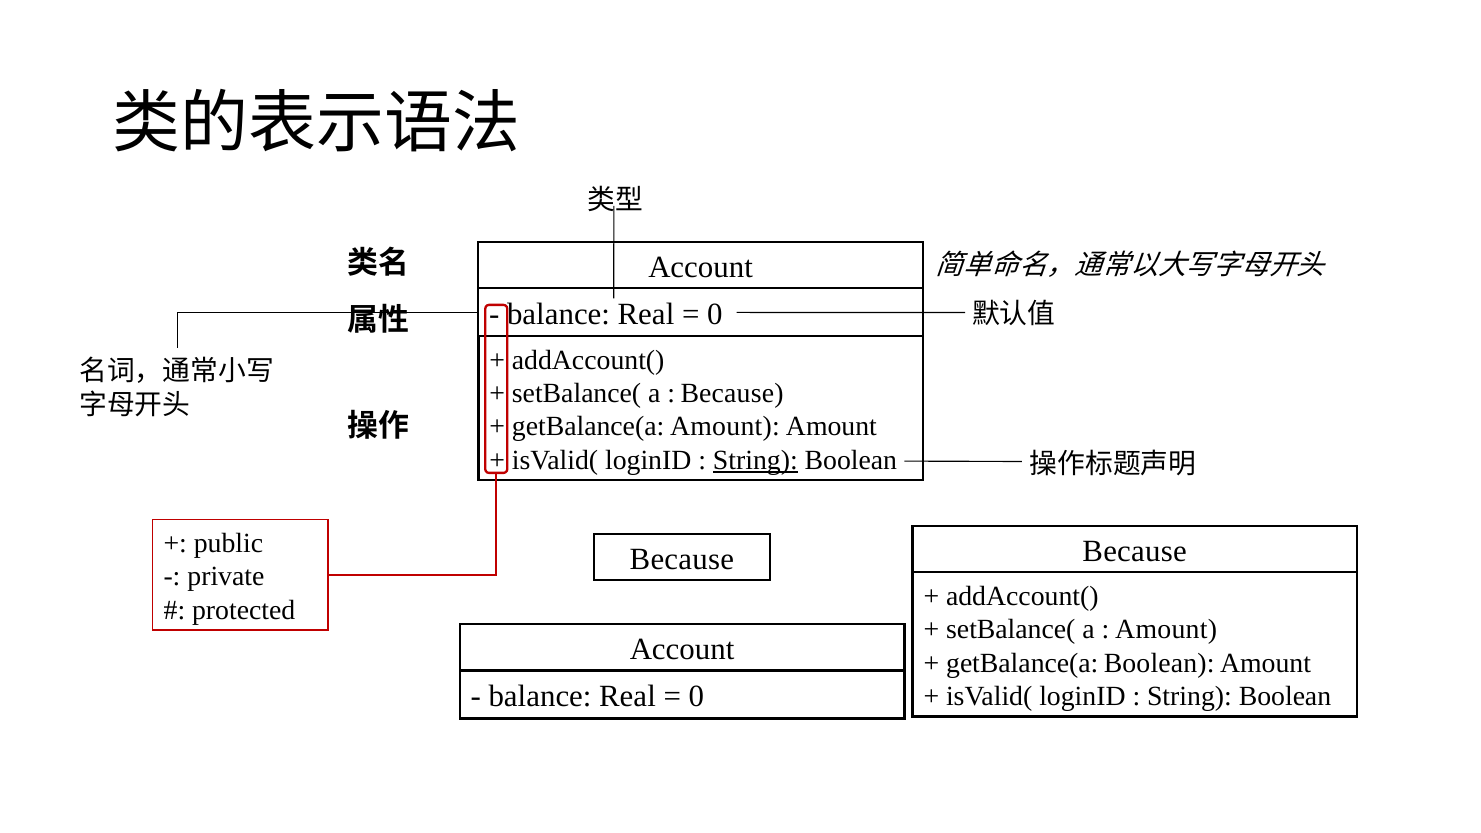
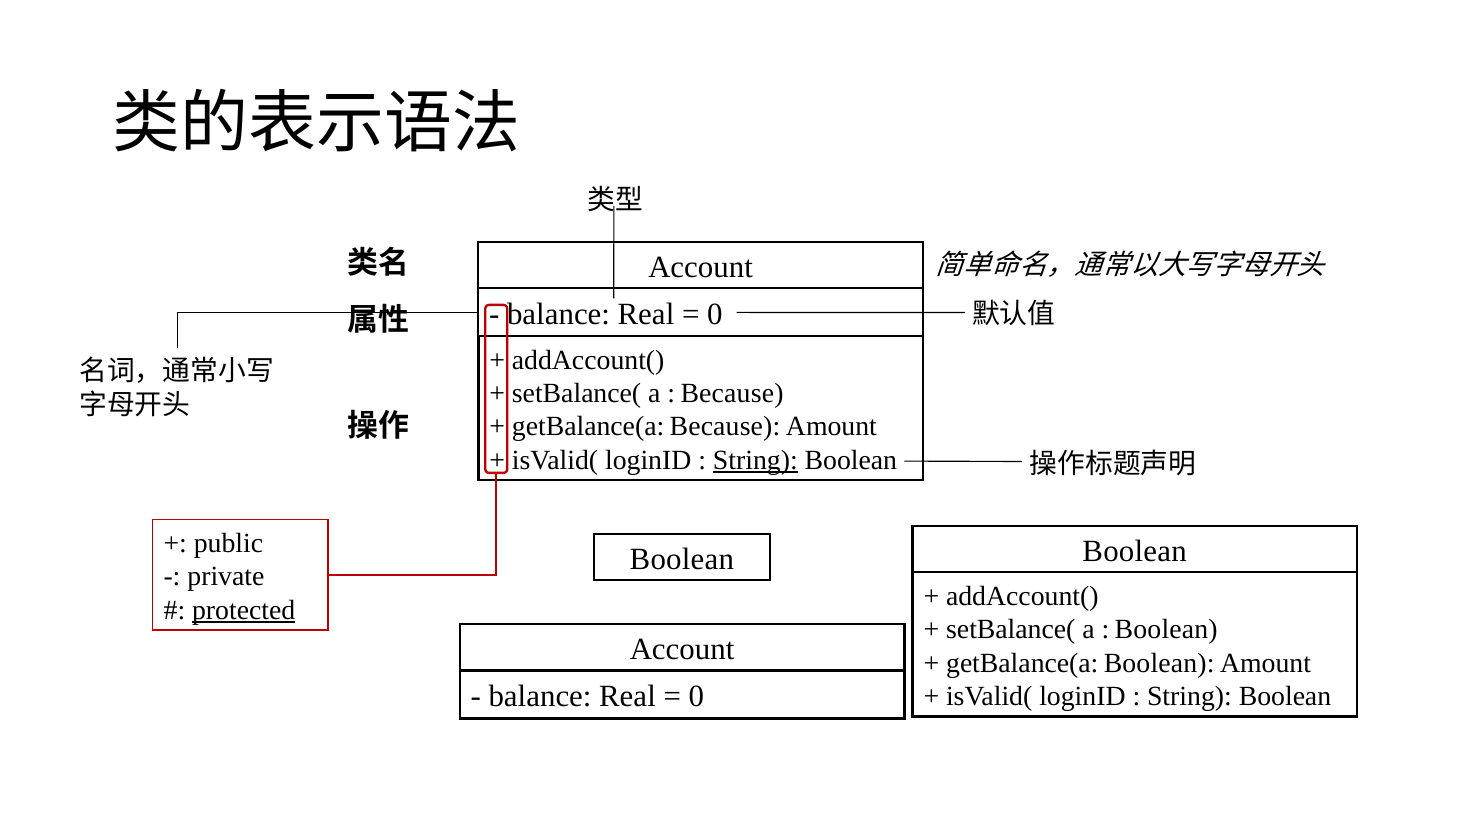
getBalance(a Amount: Amount -> Because (725, 427)
Because: Because -> Boolean (1135, 551)
Because: Because -> Boolean (682, 559)
protected underline: none -> present (244, 610)
Amount: Amount -> Boolean (1166, 630)
